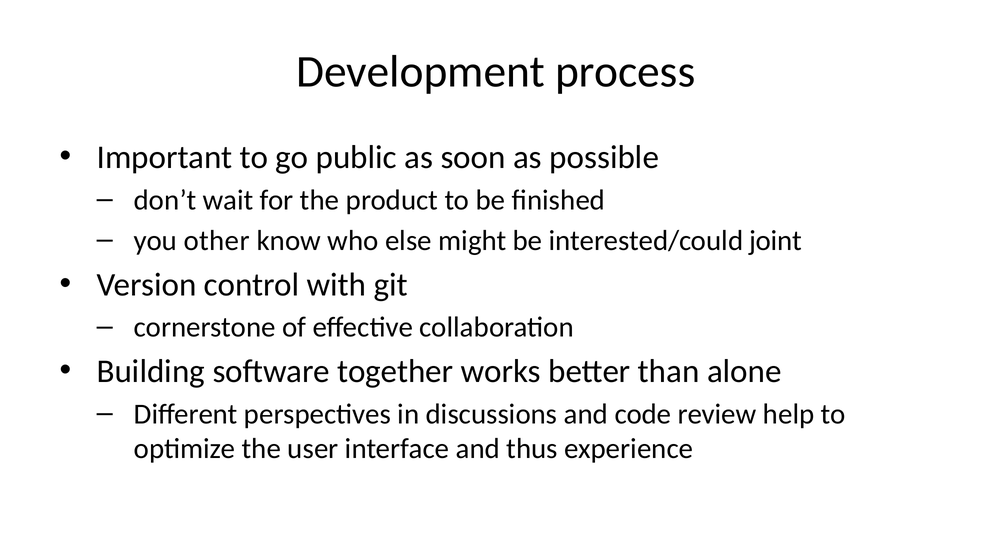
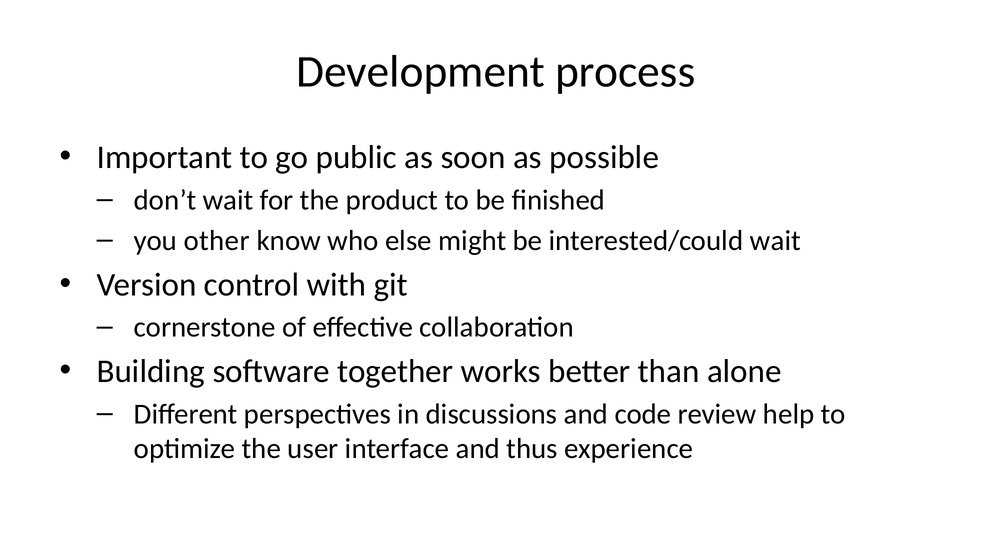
interested/could joint: joint -> wait (775, 241)
